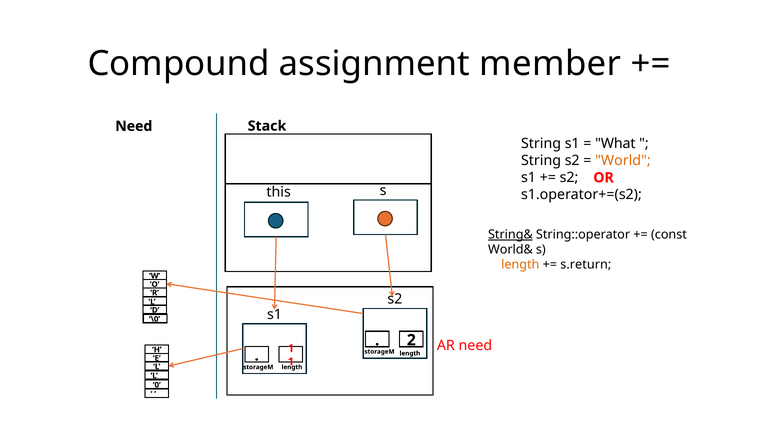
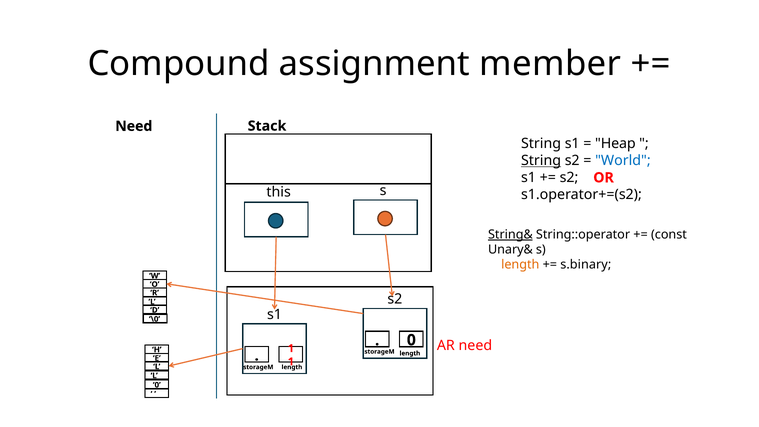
What: What -> Heap (615, 144)
String underline: none -> present (541, 161)
World colour: orange -> blue (623, 161)
World&: World& -> Unary& (510, 250)
s.return: s.return -> s.binary (586, 265)
2: 2 -> 0 (411, 340)
